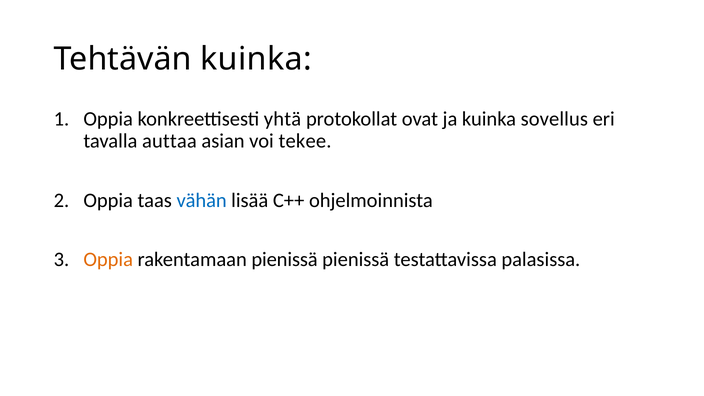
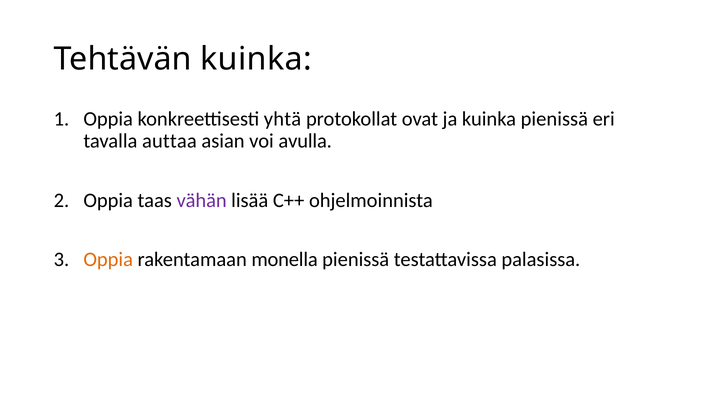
kuinka sovellus: sovellus -> pienissä (554, 119)
tekee: tekee -> avulla (305, 141)
vähän colour: blue -> purple (202, 200)
rakentamaan pienissä: pienissä -> monella (285, 259)
